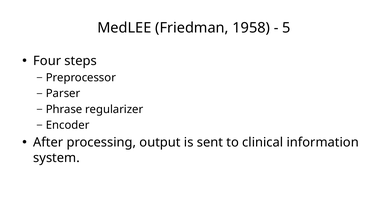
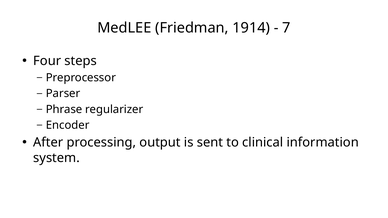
1958: 1958 -> 1914 (251, 28)
5: 5 -> 7 (286, 28)
